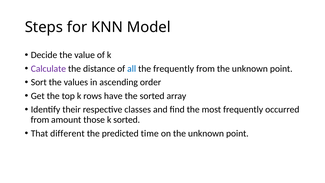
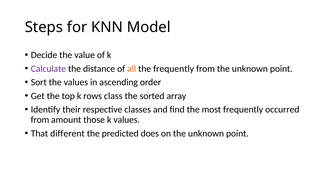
all colour: blue -> orange (132, 69)
have: have -> class (113, 96)
k sorted: sorted -> values (127, 120)
time: time -> does (150, 133)
